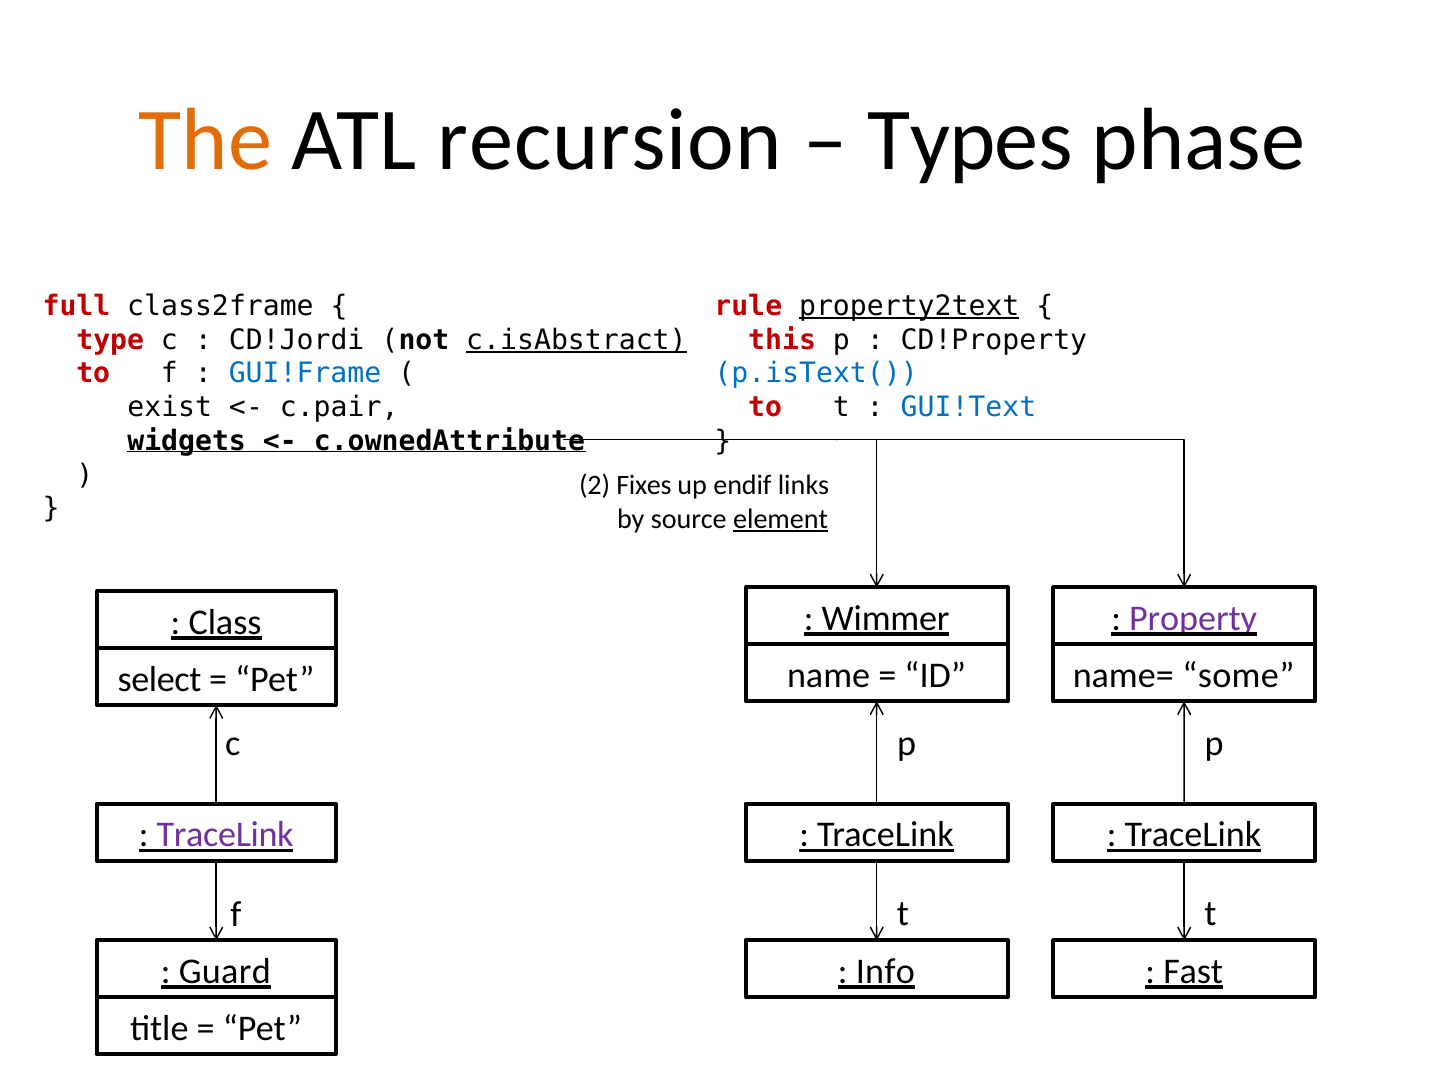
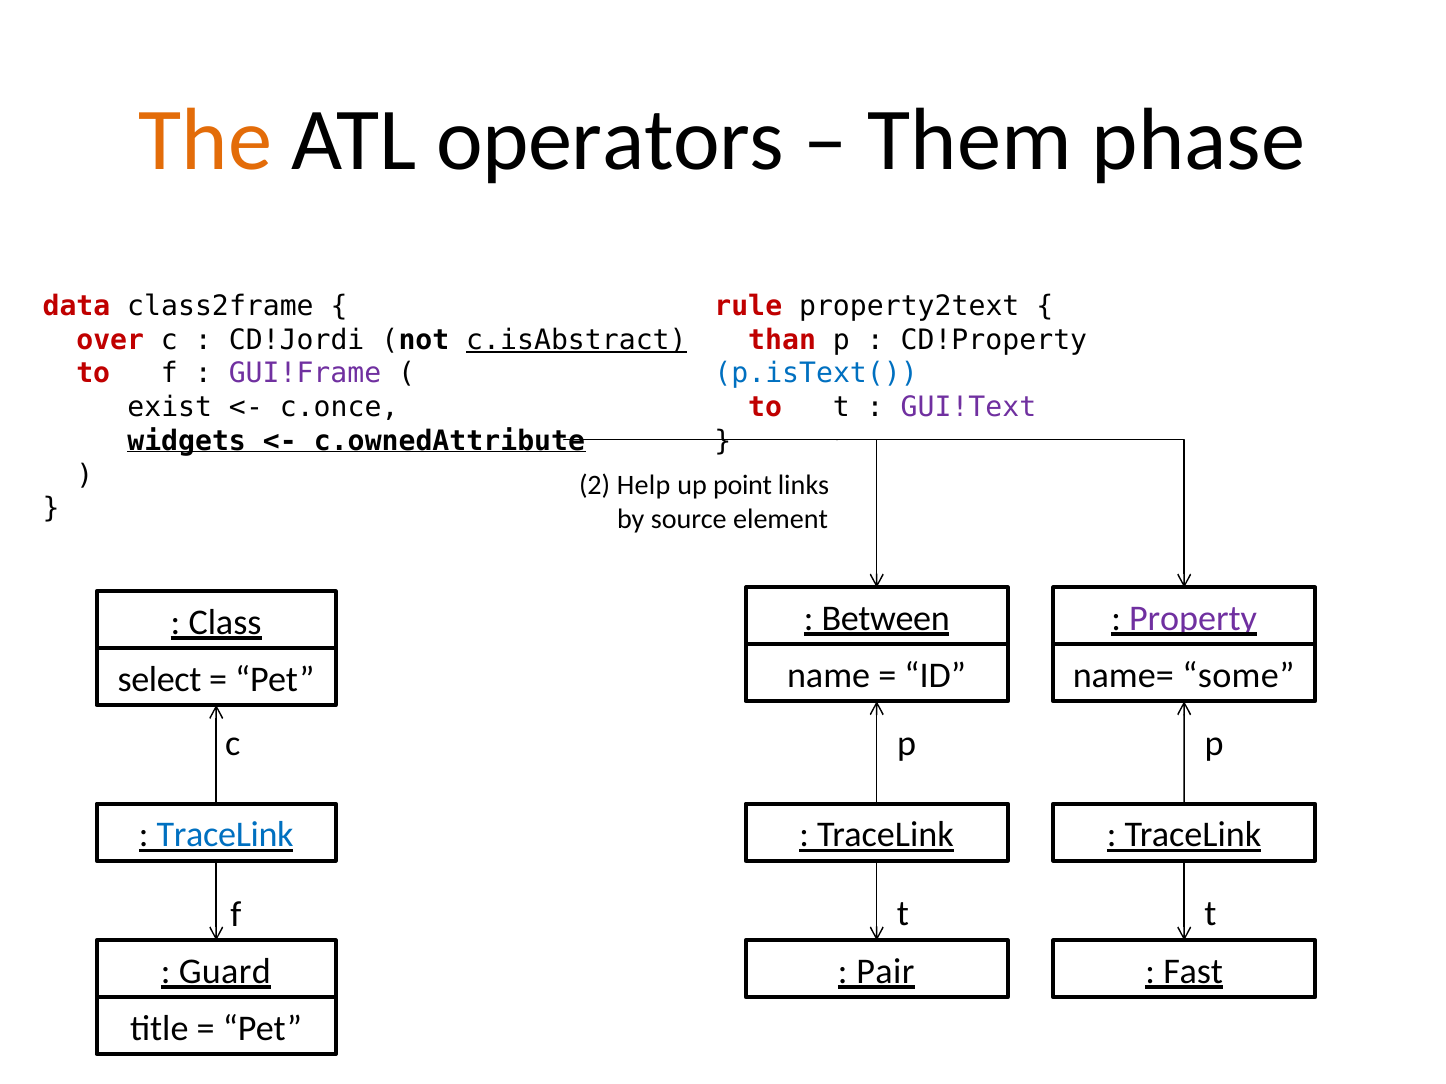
recursion: recursion -> operators (610, 140)
Types: Types -> Them (970, 140)
full: full -> data (76, 306)
property2text underline: present -> none (909, 306)
type: type -> over (110, 340)
this: this -> than (782, 340)
GUI!Frame colour: blue -> purple (305, 374)
c.pair: c.pair -> c.once (339, 408)
GUI!Text colour: blue -> purple (968, 408)
Fixes: Fixes -> Help (644, 485)
endif: endif -> point (743, 485)
element underline: present -> none (781, 519)
Wimmer: Wimmer -> Between (886, 619)
TraceLink colour: purple -> blue (225, 835)
Info: Info -> Pair (885, 972)
